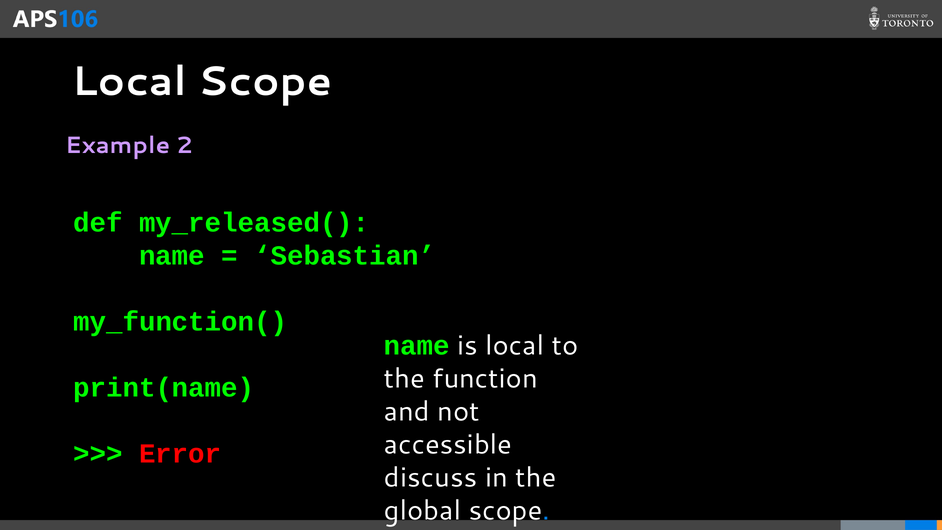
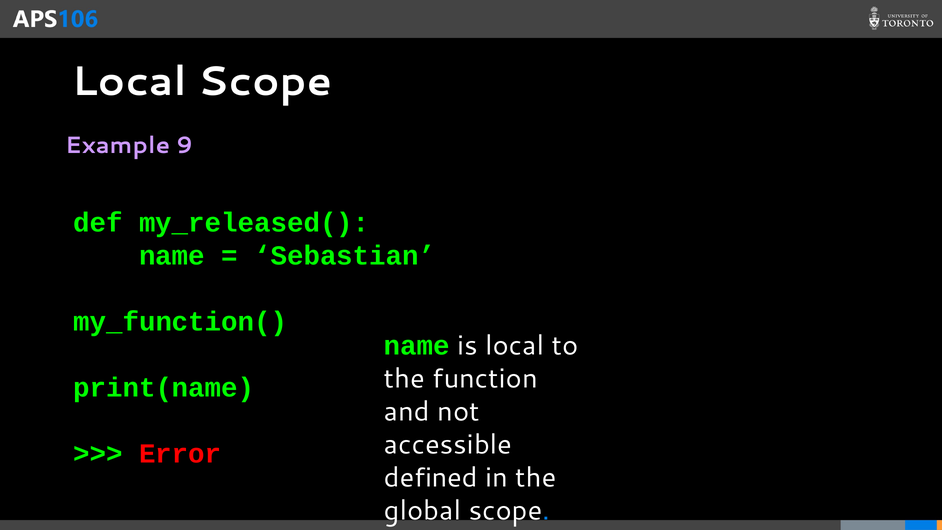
2: 2 -> 9 (185, 145)
discuss: discuss -> defined (431, 478)
